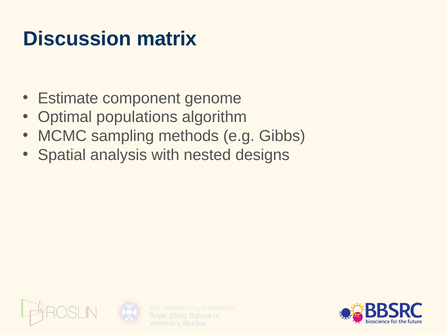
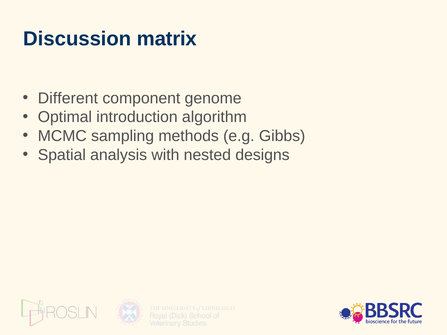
Estimate: Estimate -> Different (68, 98)
populations: populations -> introduction (137, 117)
